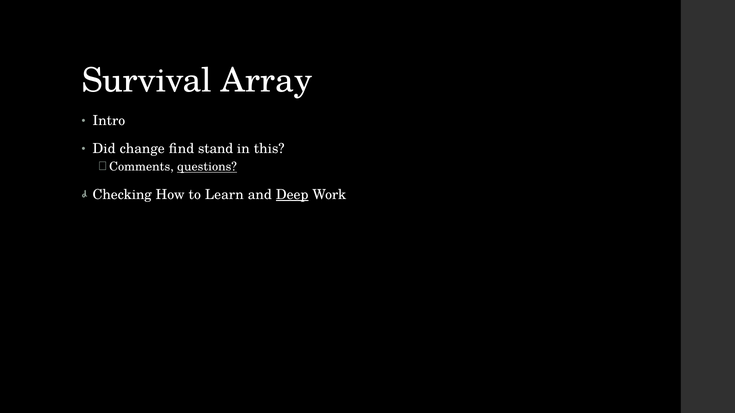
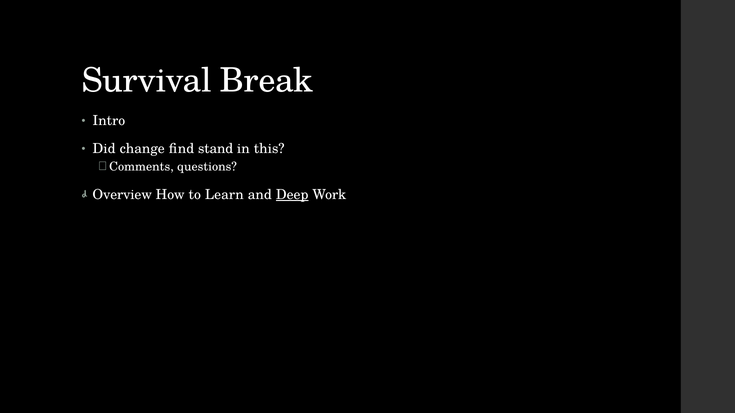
Array: Array -> Break (267, 81)
questions underline: present -> none (207, 167)
Checking: Checking -> Overview (122, 195)
